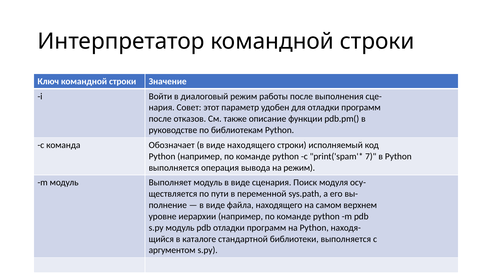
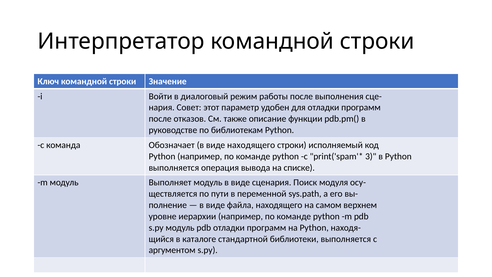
7: 7 -> 3 (371, 156)
на режим: режим -> списке (299, 167)
